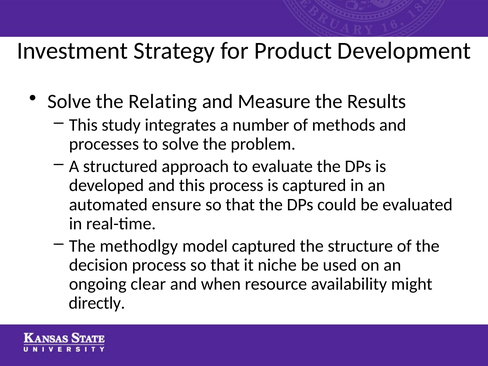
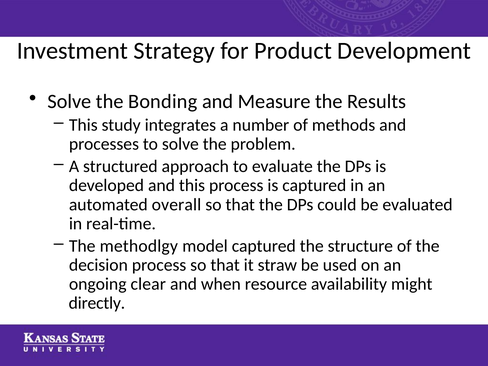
Relating: Relating -> Bonding (163, 101)
ensure: ensure -> overall (176, 205)
niche: niche -> straw (277, 265)
